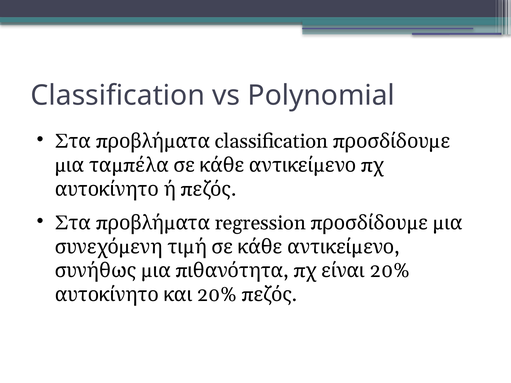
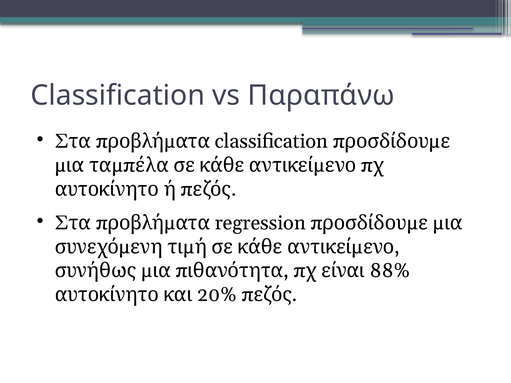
Polynomial: Polynomial -> Παραπάνω (321, 96)
20%: 20% -> 88% (390, 271)
